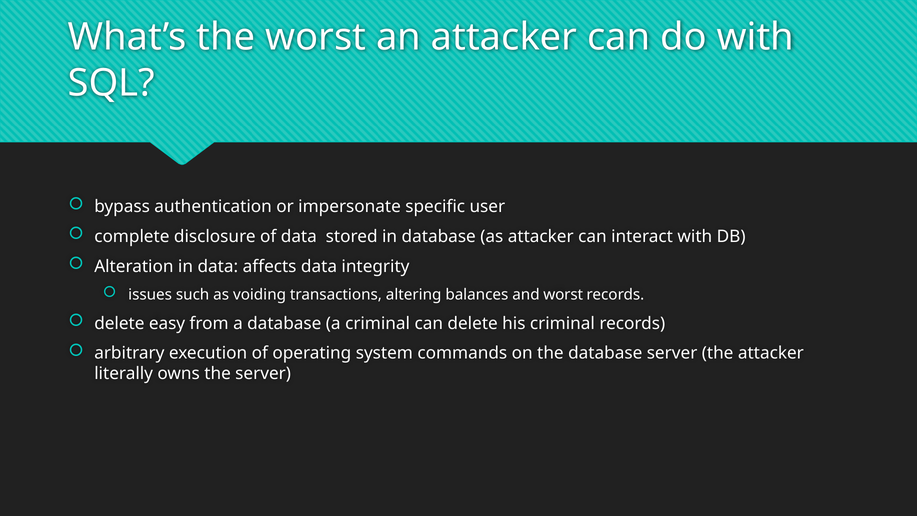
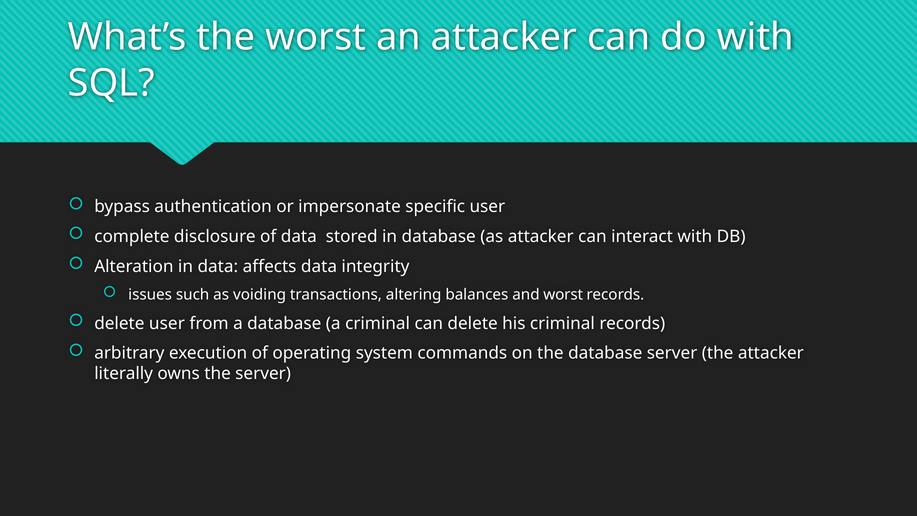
delete easy: easy -> user (167, 323)
